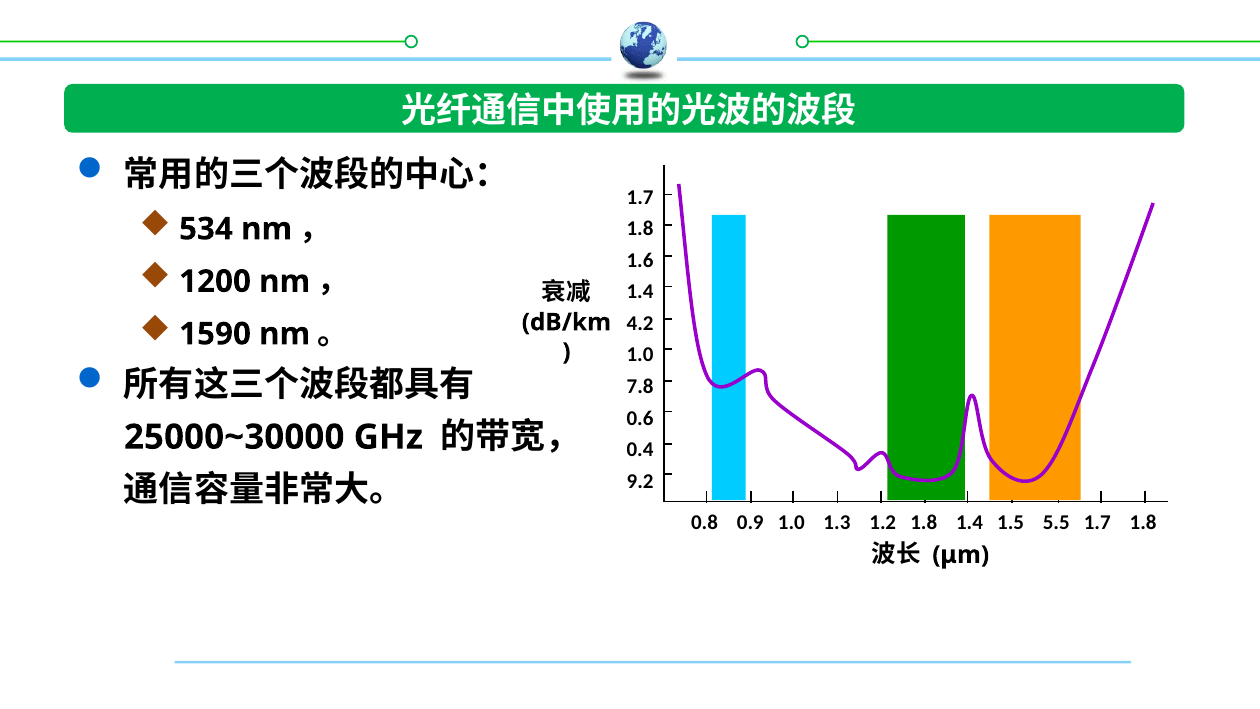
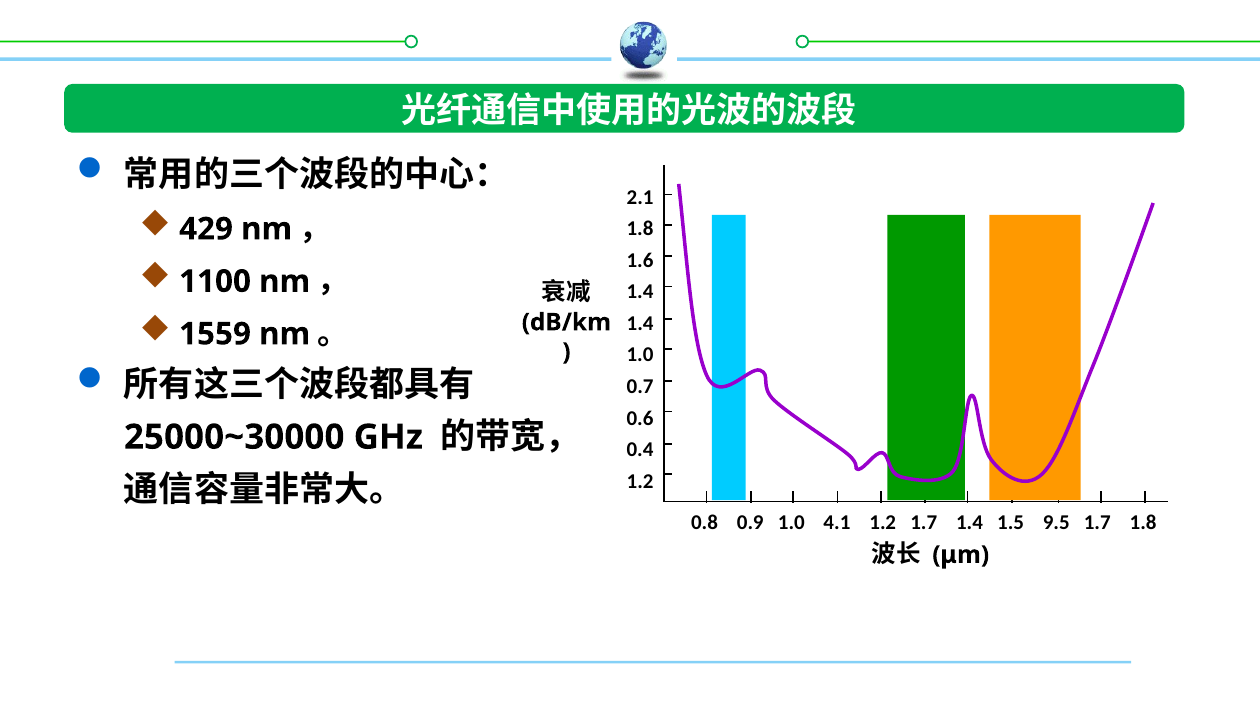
1.7: 1.7 -> 2.1 (640, 197)
534: 534 -> 429 (206, 229)
1200: 1200 -> 1100 (215, 281)
4.2: 4.2 -> 1.4 (640, 323)
1590: 1590 -> 1559 (215, 334)
7.8: 7.8 -> 0.7 (640, 386)
9.2: 9.2 -> 1.2 (640, 481)
1.3: 1.3 -> 4.1 (837, 523)
1.2 1.8: 1.8 -> 1.7 (924, 523)
5.5: 5.5 -> 9.5 (1056, 523)
